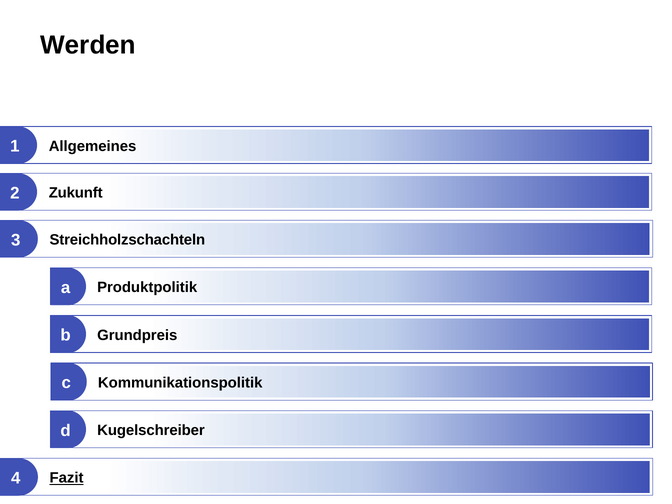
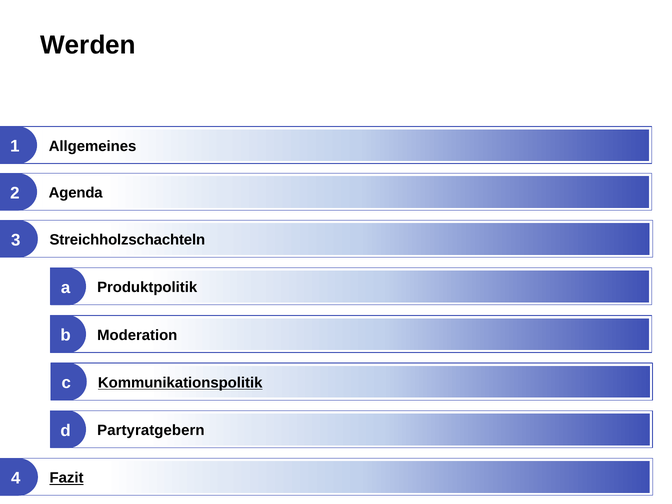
Zukunft: Zukunft -> Agenda (76, 193)
Grundpreis: Grundpreis -> Moderation (137, 335)
Kommunikationspolitik underline: none -> present (180, 383)
Kugelschreiber: Kugelschreiber -> Partyratgebern (151, 430)
